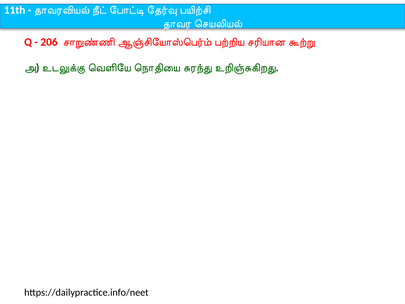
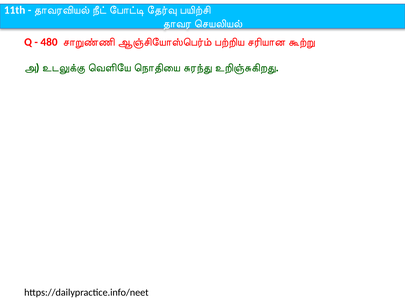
206: 206 -> 480 (49, 42)
